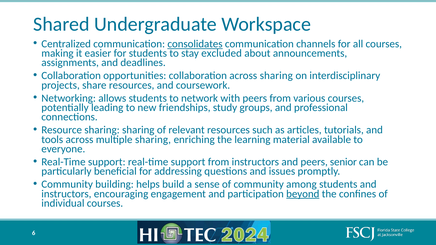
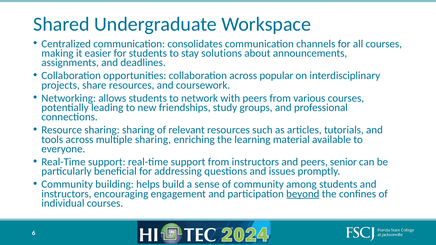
consolidates underline: present -> none (195, 44)
excluded: excluded -> solutions (222, 53)
across sharing: sharing -> popular (276, 76)
